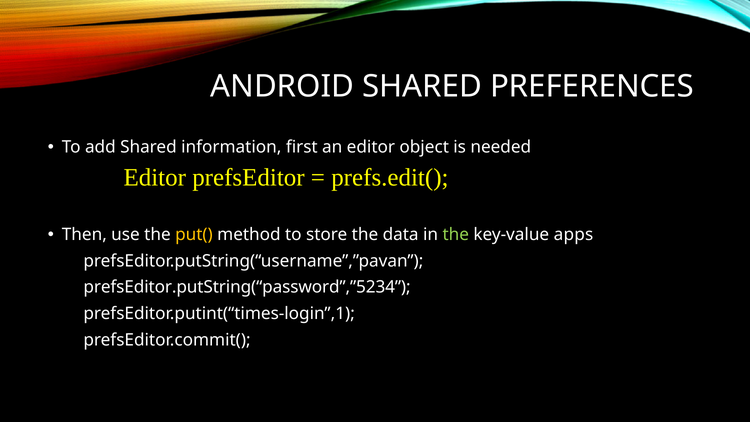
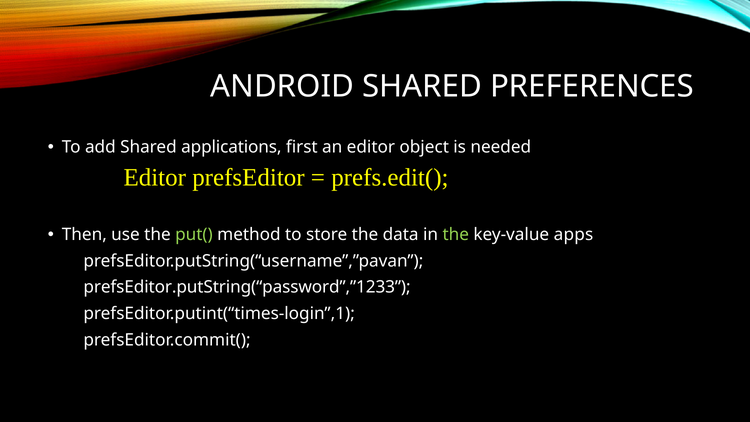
information: information -> applications (231, 147)
put( colour: yellow -> light green (194, 235)
prefsEditor.putString(“password”,”5234: prefsEditor.putString(“password”,”5234 -> prefsEditor.putString(“password”,”1233 (247, 287)
